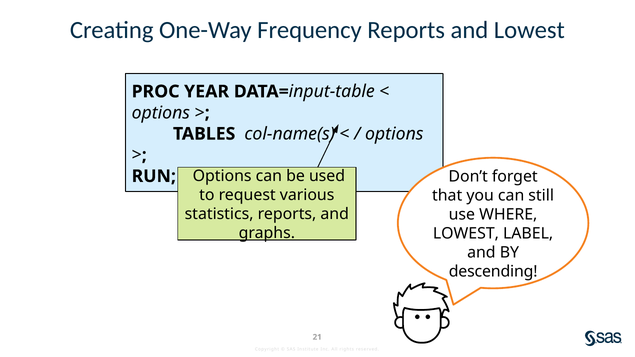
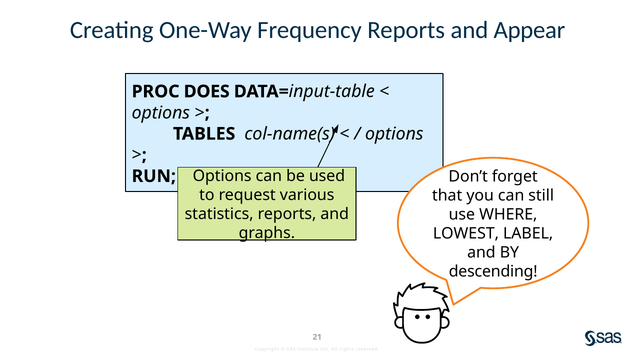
and Lowest: Lowest -> Appear (529, 30)
YEAR: YEAR -> DOES (207, 92)
